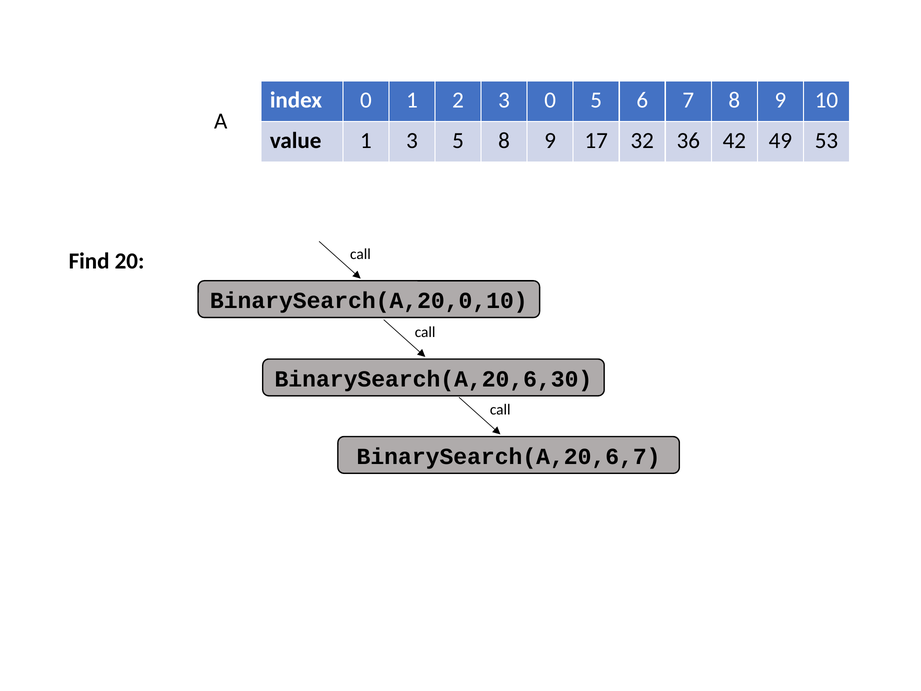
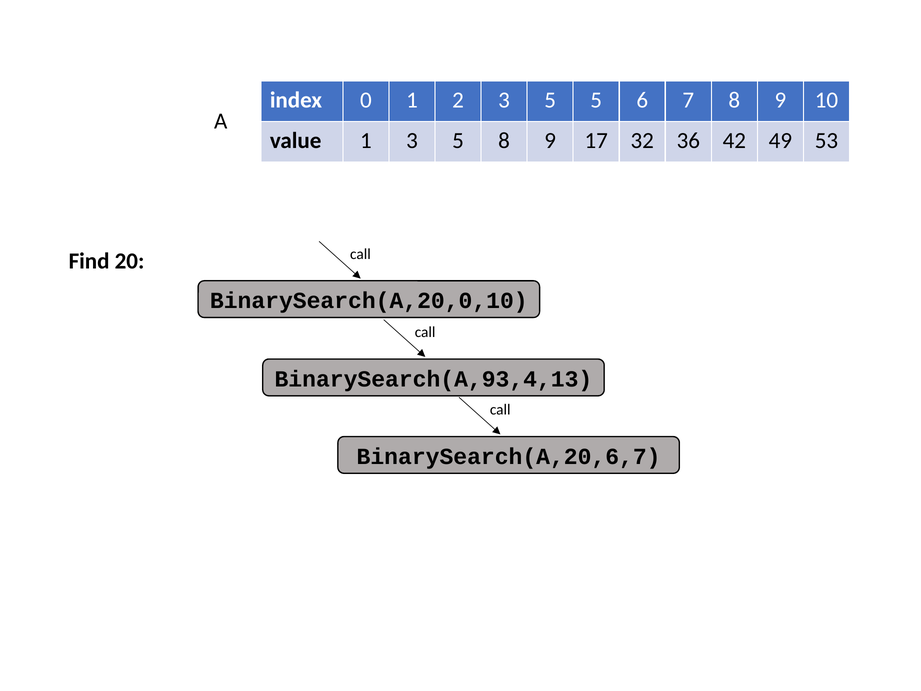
2 3 0: 0 -> 5 (550, 100)
BinarySearch(A,20,6,30: BinarySearch(A,20,6,30 -> BinarySearch(A,93,4,13 (433, 379)
